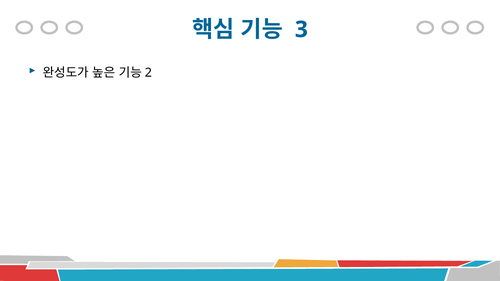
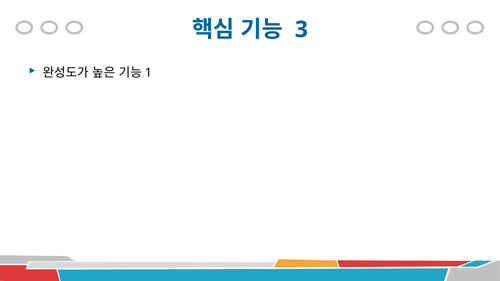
2: 2 -> 1 (148, 73)
